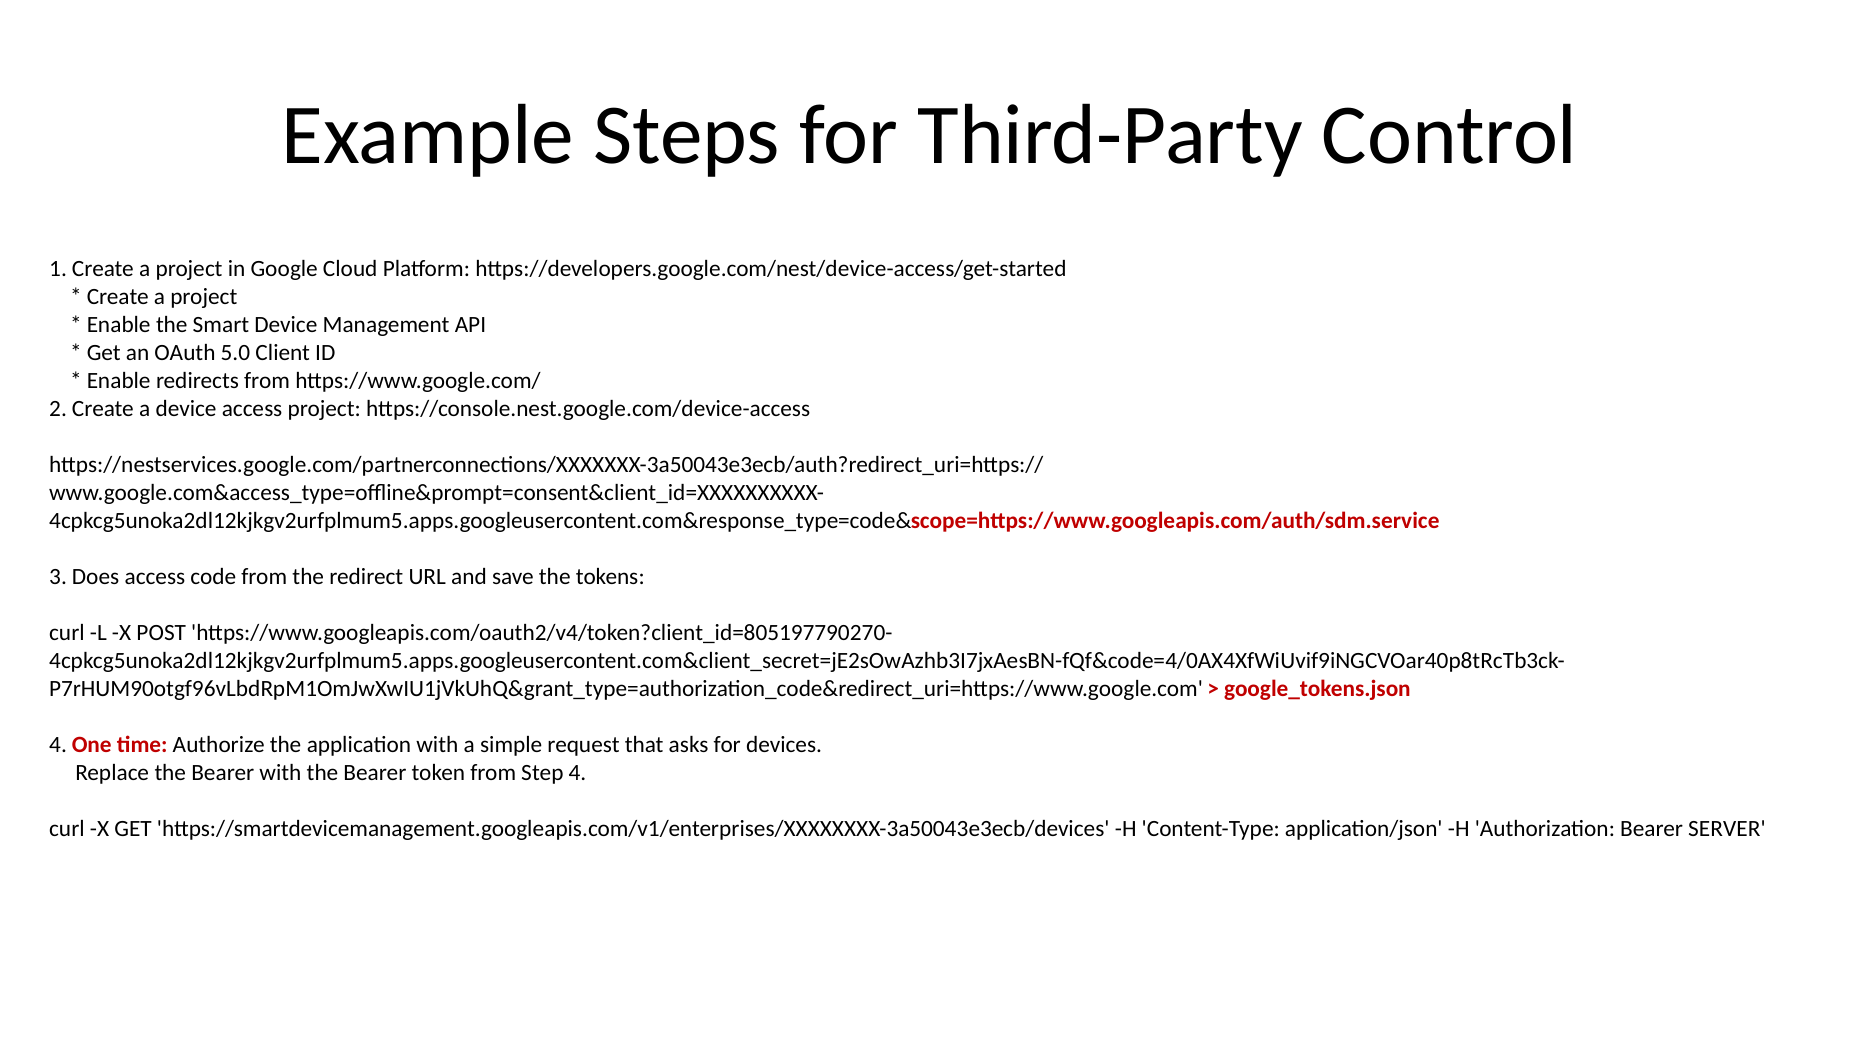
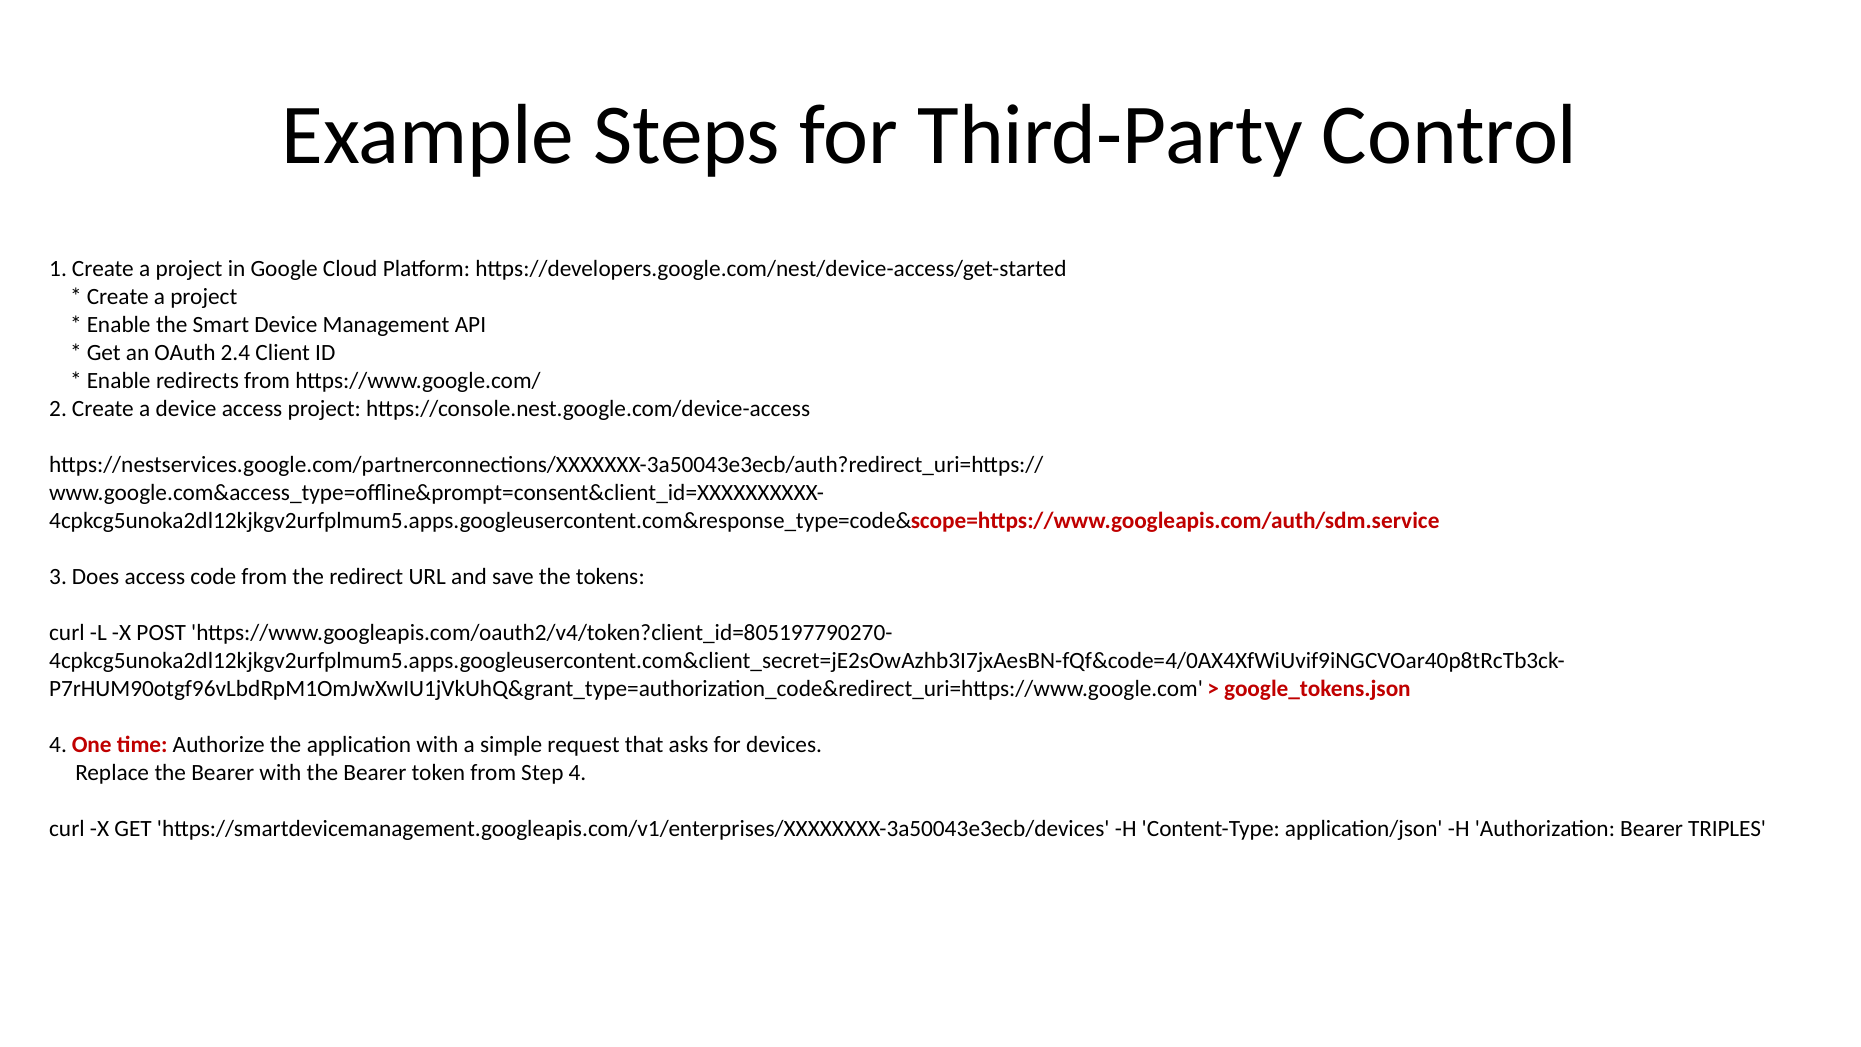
5.0: 5.0 -> 2.4 (235, 353)
SERVER: SERVER -> TRIPLES (1727, 829)
